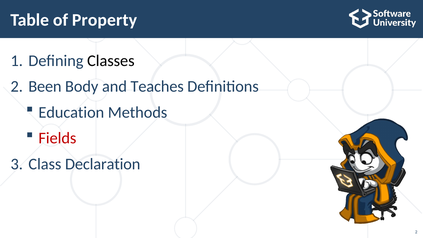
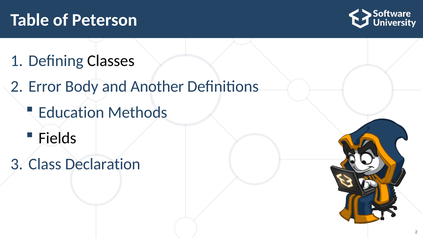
Property: Property -> Peterson (105, 20)
Been: Been -> Error (45, 87)
Teaches: Teaches -> Another (157, 87)
Fields colour: red -> black (57, 138)
